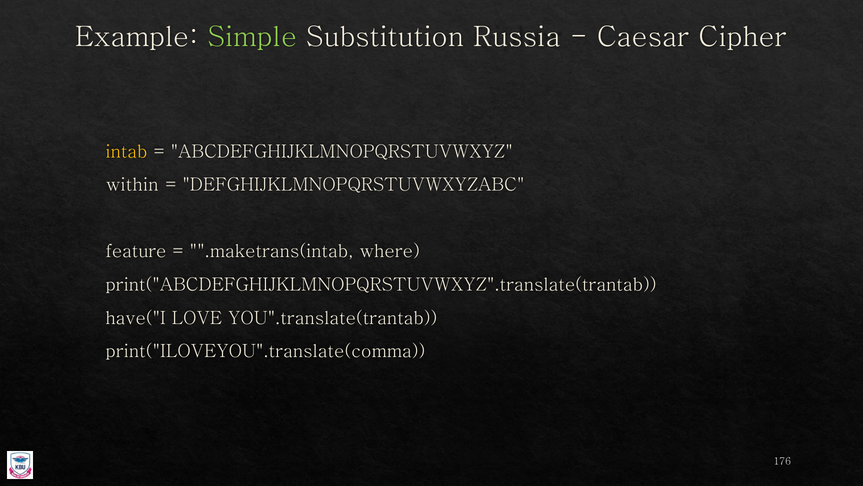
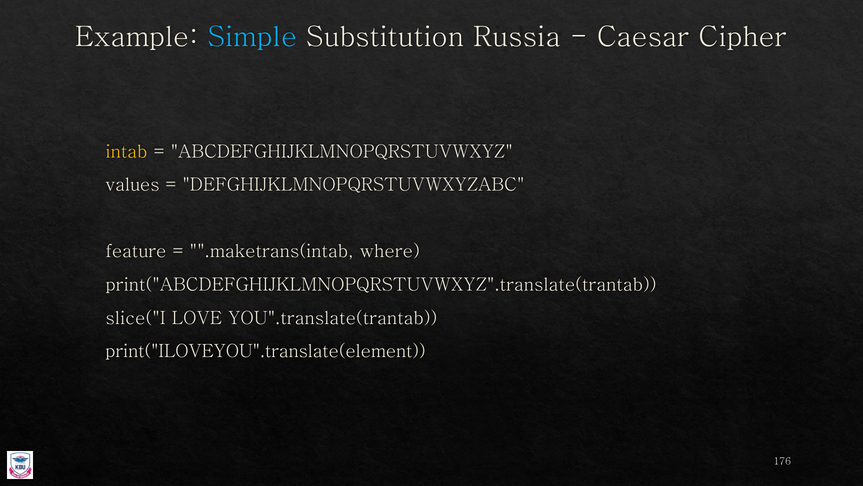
Simple colour: light green -> light blue (253, 37)
within: within -> values (132, 185)
have("I: have("I -> slice("I (136, 318)
print("ILOVEYOU".translate(comma: print("ILOVEYOU".translate(comma -> print("ILOVEYOU".translate(element (265, 351)
